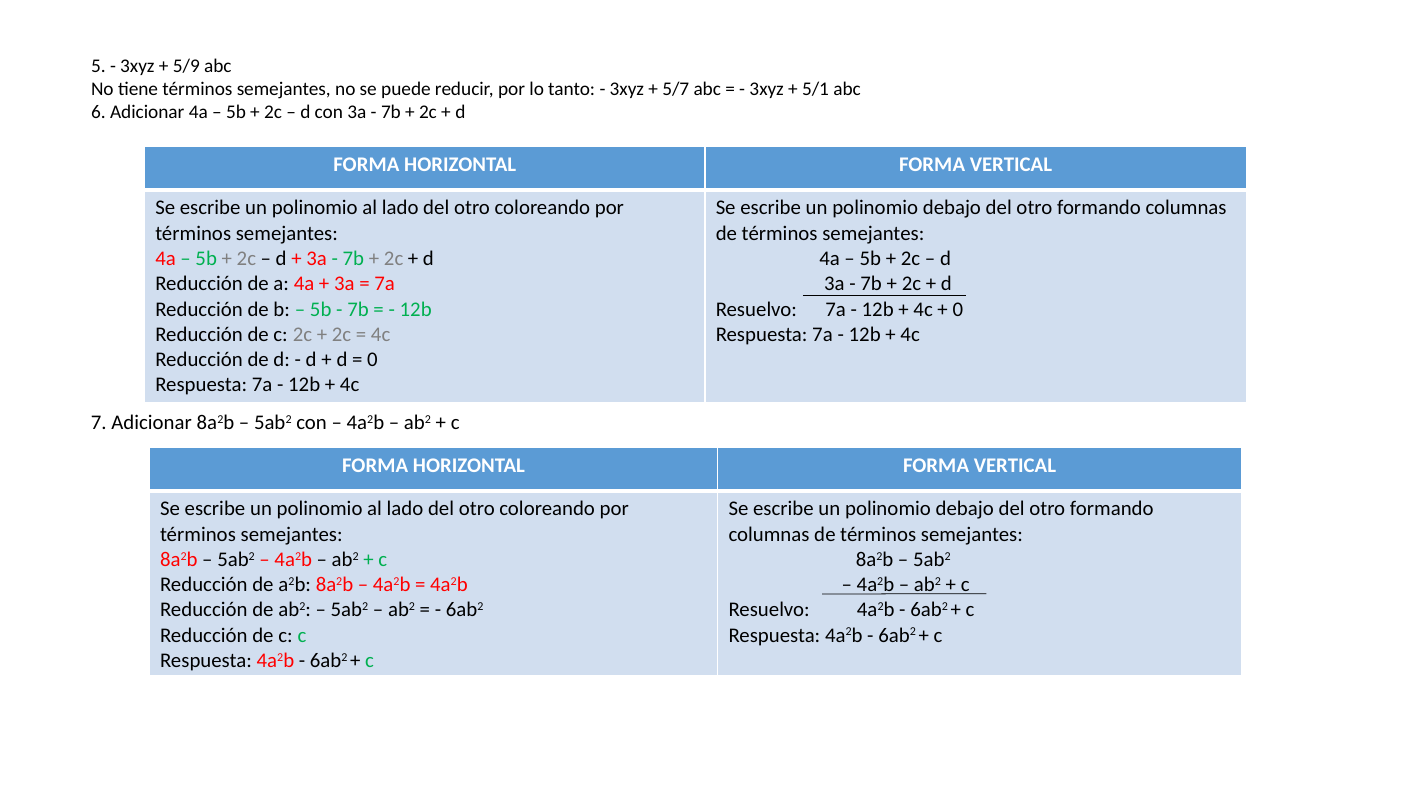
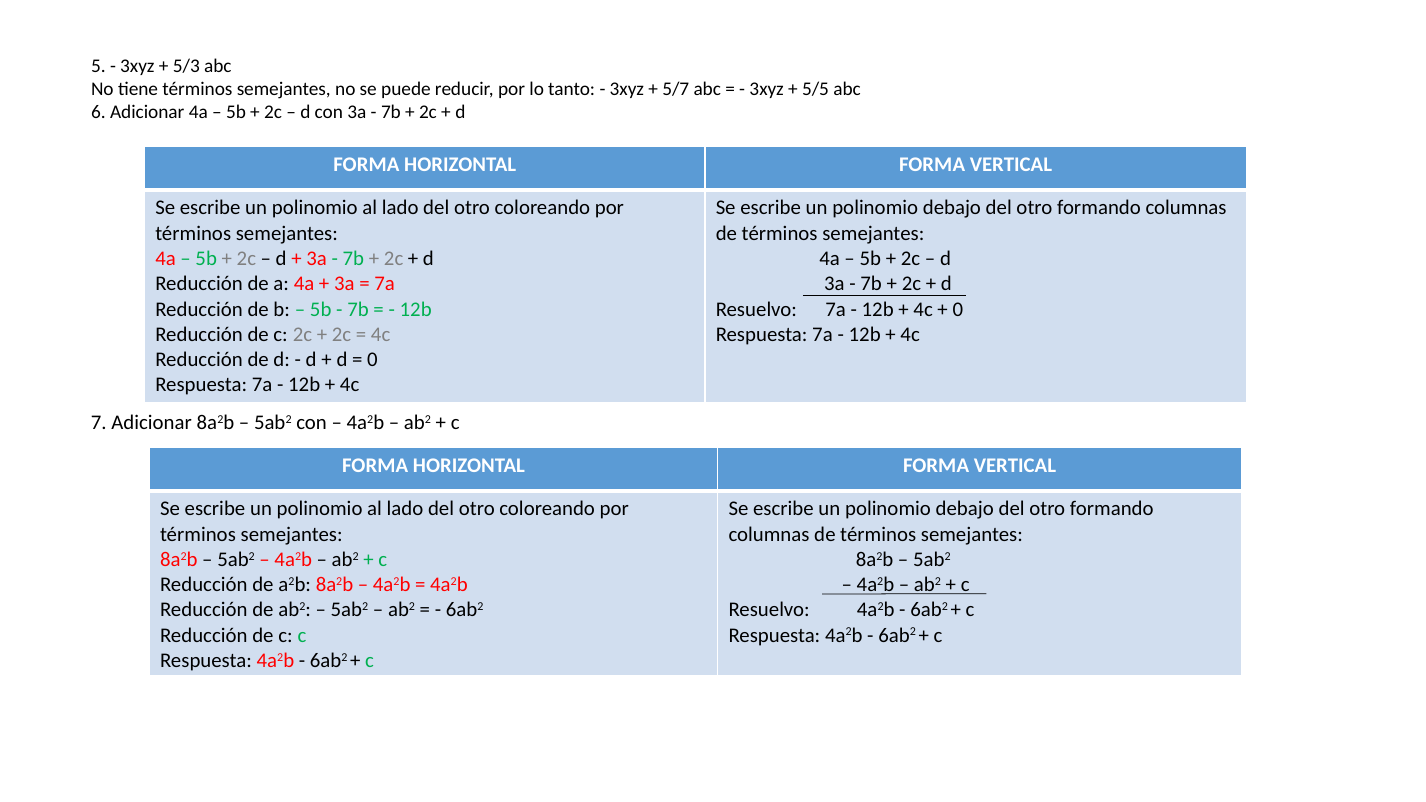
5/9: 5/9 -> 5/3 (186, 66)
5/1: 5/1 -> 5/5 (816, 89)
